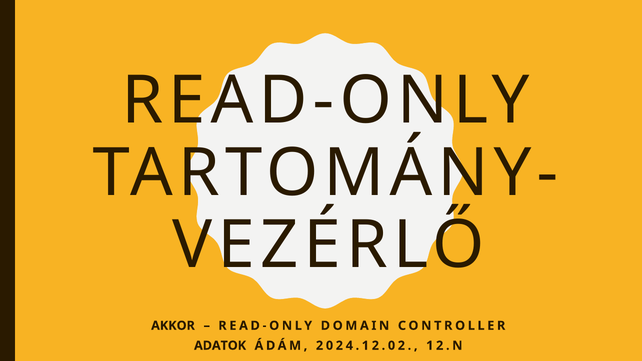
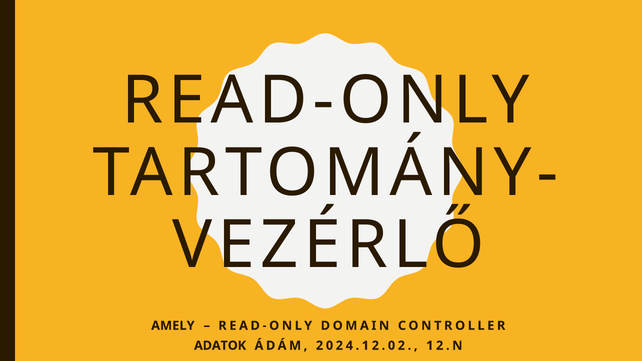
AKKOR: AKKOR -> AMELY (173, 326)
